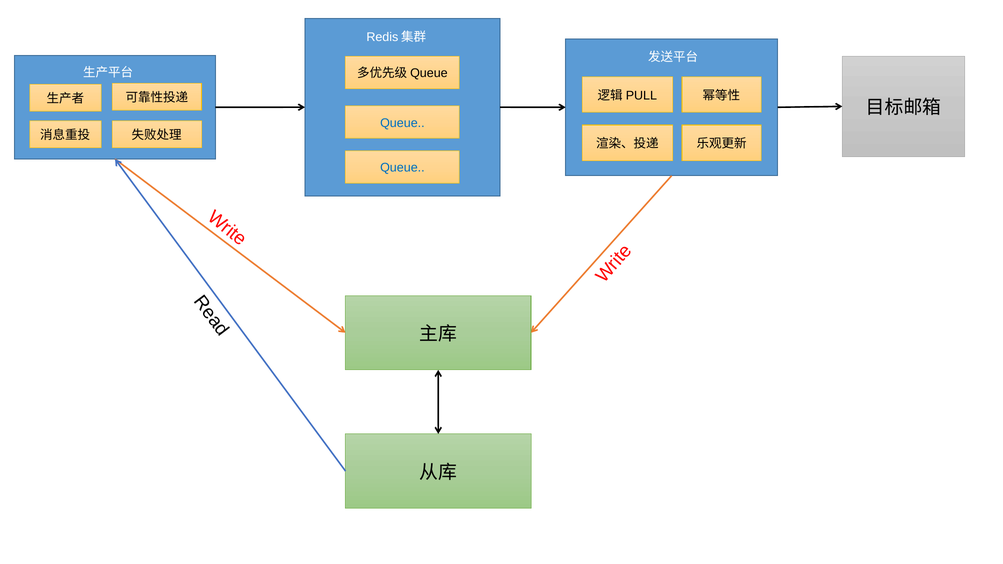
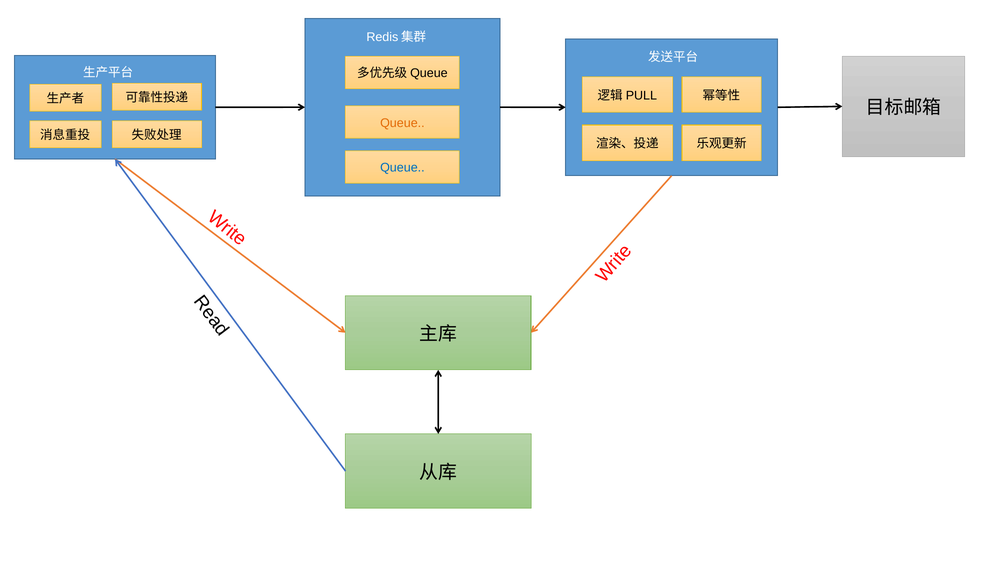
Queue colour: blue -> orange (402, 123)
